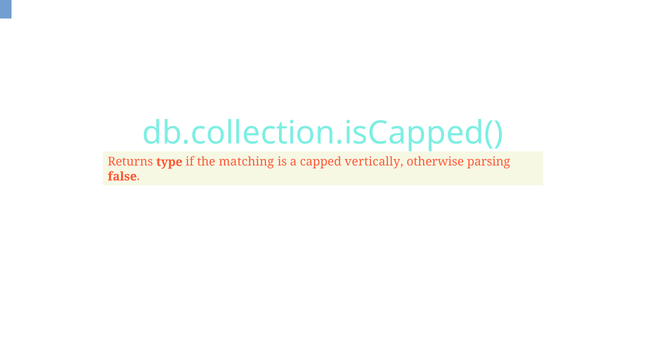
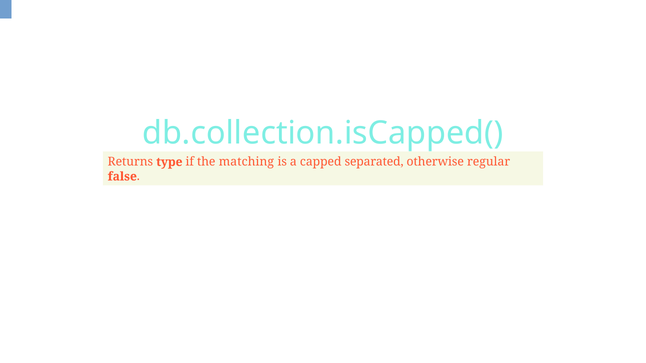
vertically: vertically -> separated (374, 162)
parsing: parsing -> regular (489, 162)
